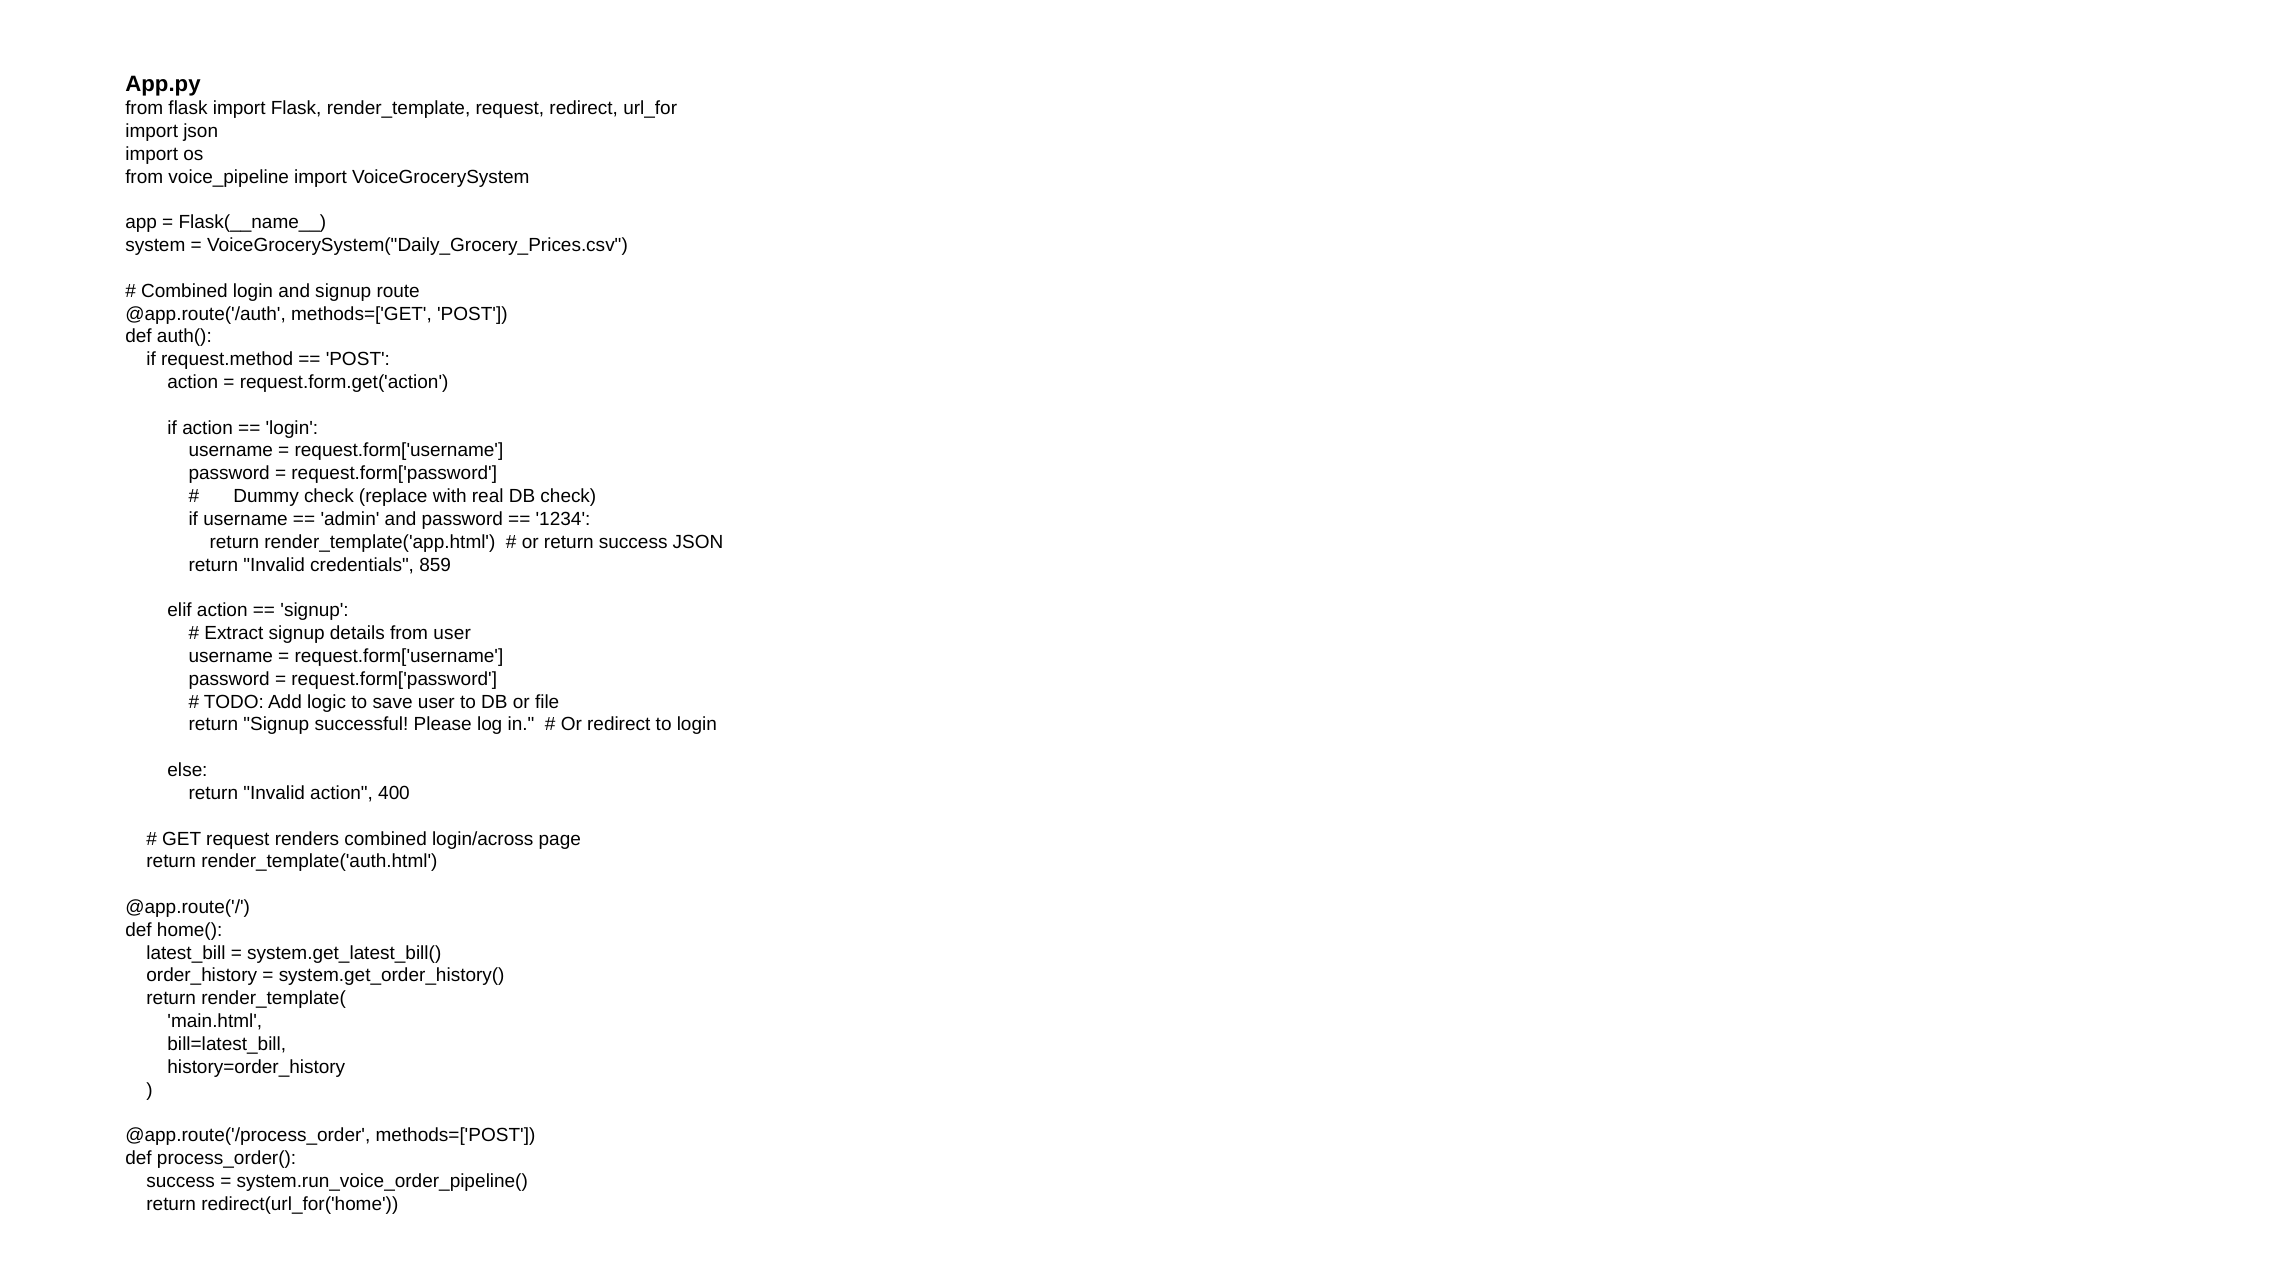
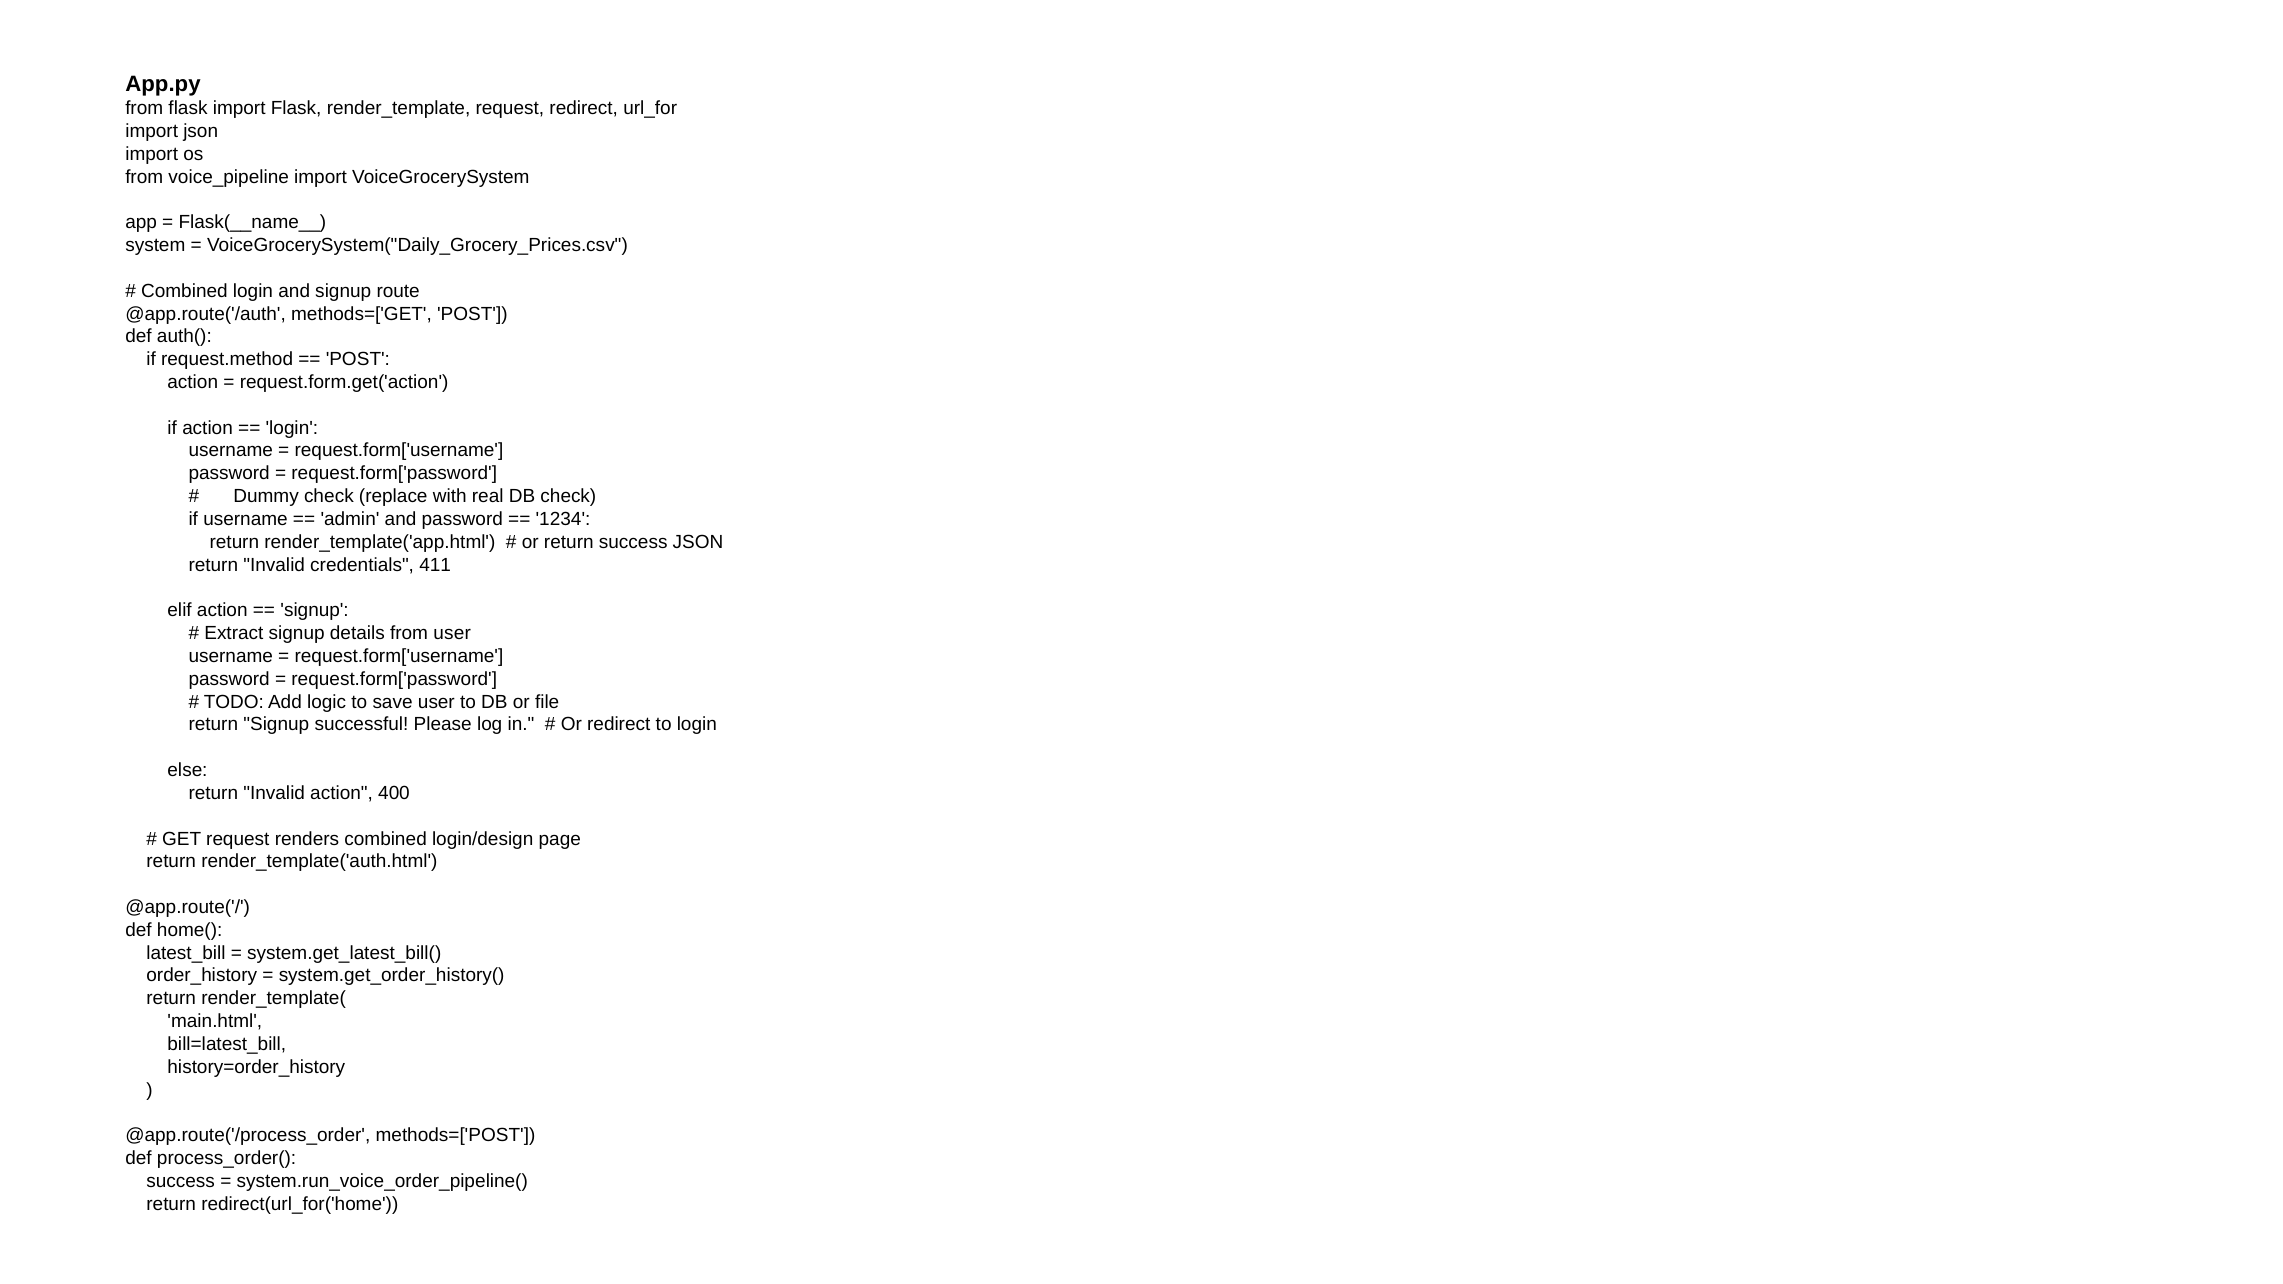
859: 859 -> 411 (435, 565)
login/across: login/across -> login/design (483, 839)
